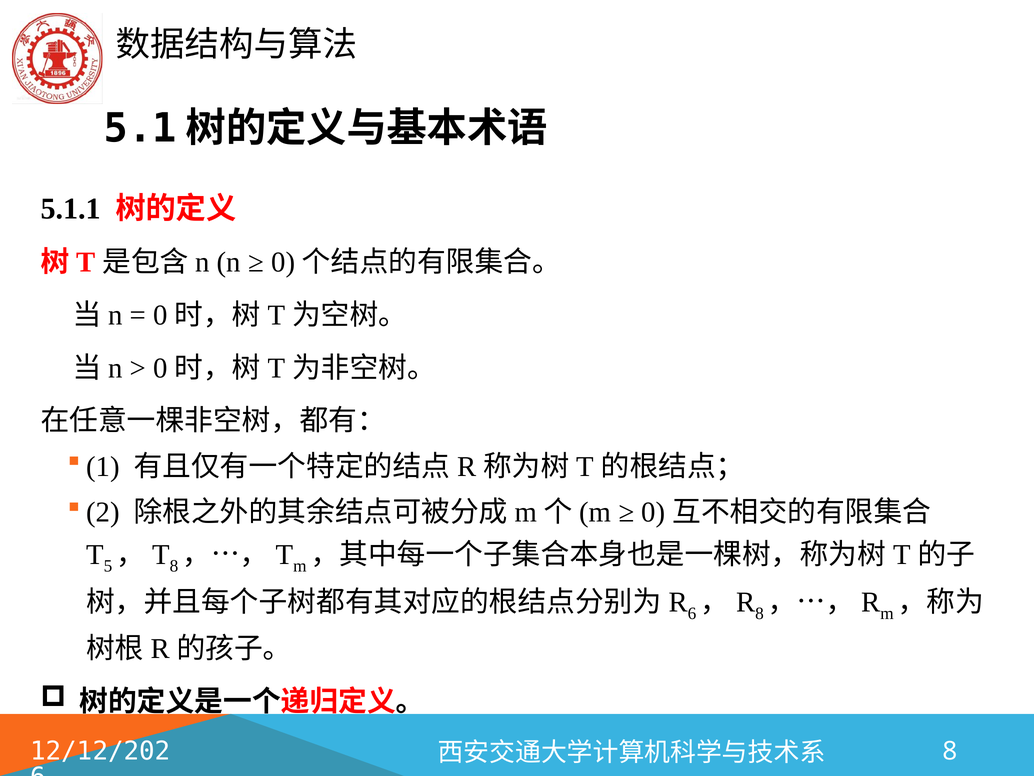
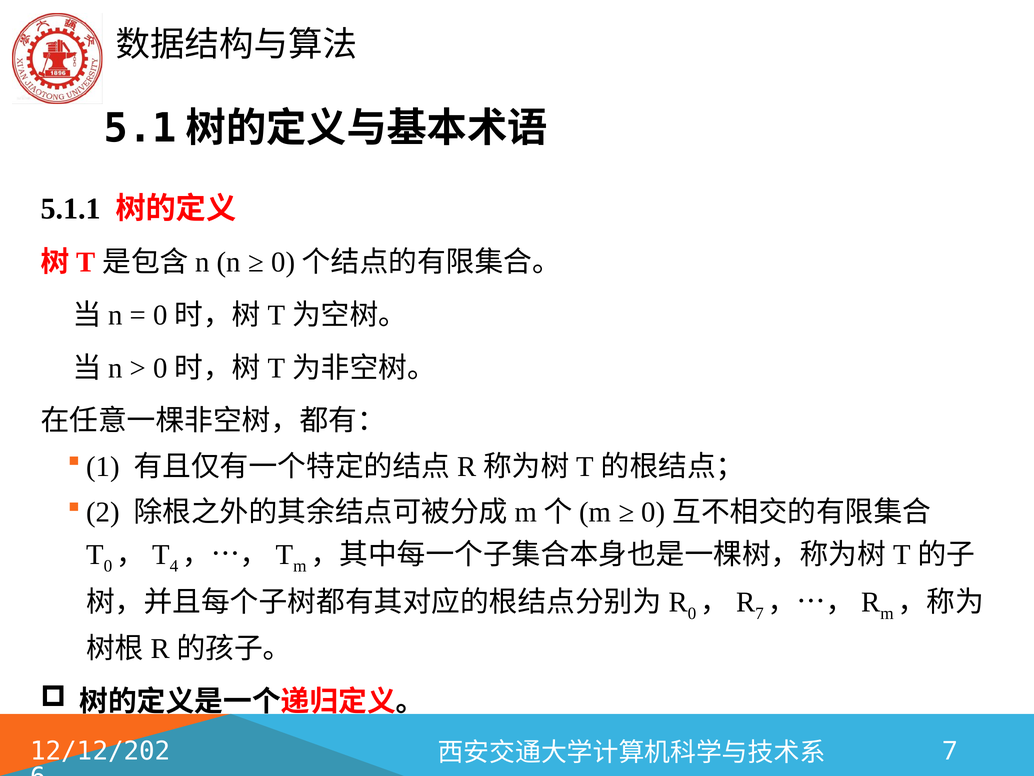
5: 5 -> 0 (108, 566)
8: 8 -> 4 (174, 566)
6: 6 -> 0 (692, 613)
8: 8 -> 7 (760, 613)
8: 8 -> 7 (950, 751)
